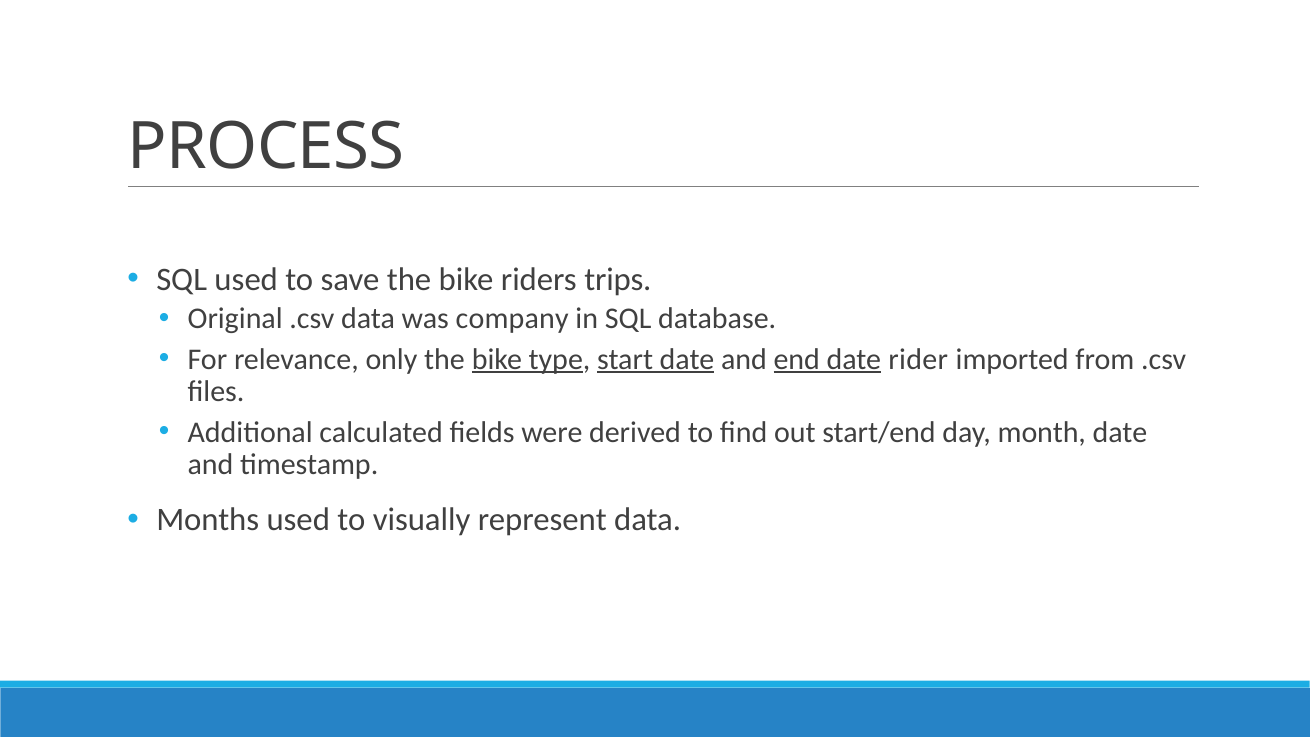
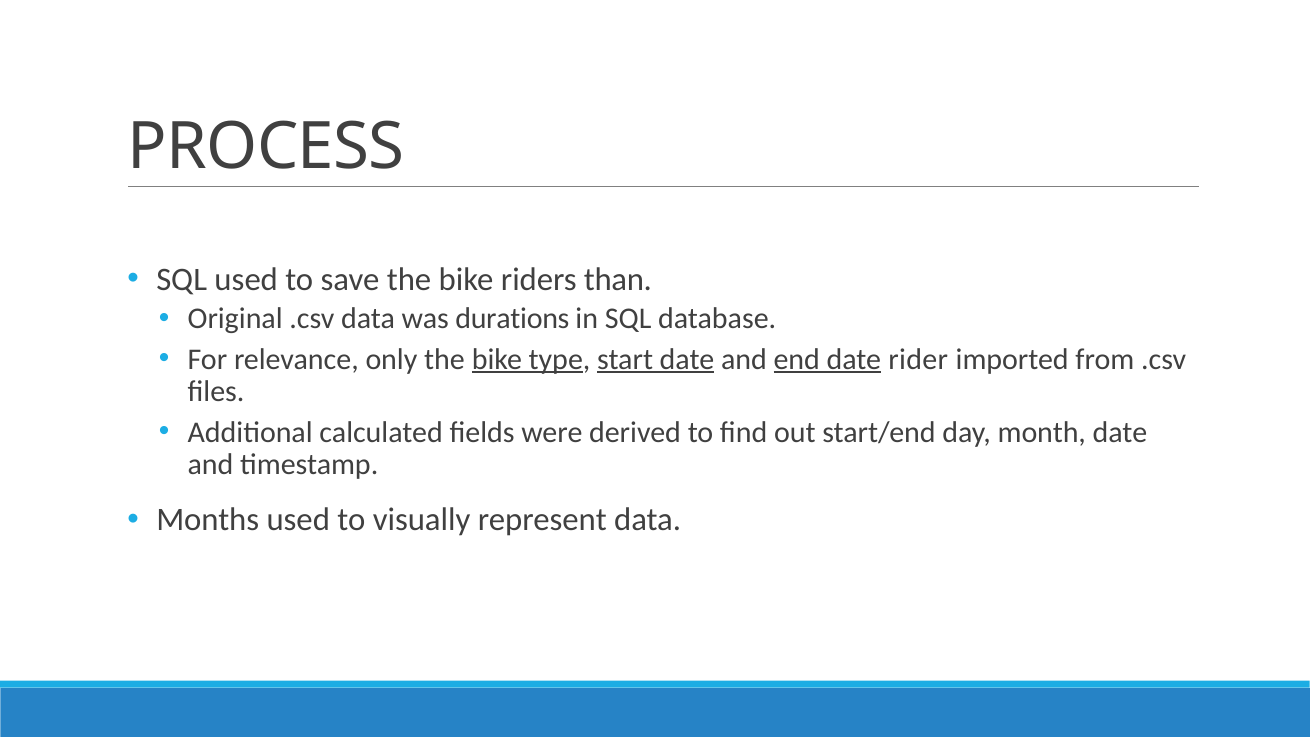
trips: trips -> than (618, 279)
company: company -> durations (512, 318)
